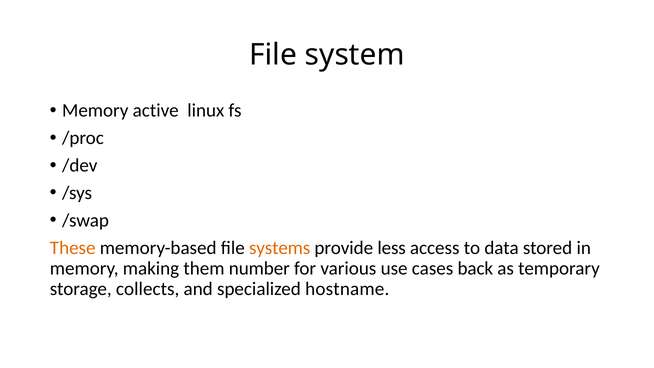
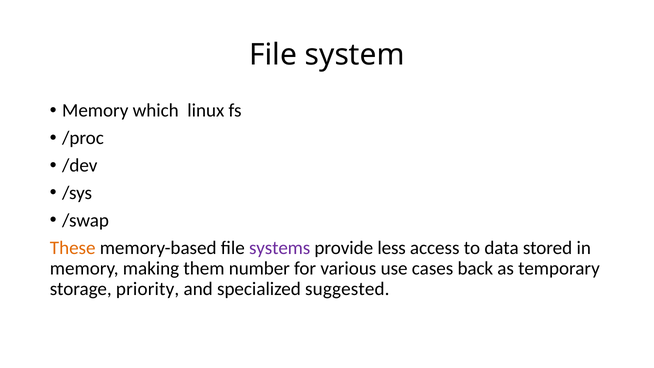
active: active -> which (156, 111)
systems colour: orange -> purple (280, 248)
collects: collects -> priority (148, 289)
hostname: hostname -> suggested (347, 289)
